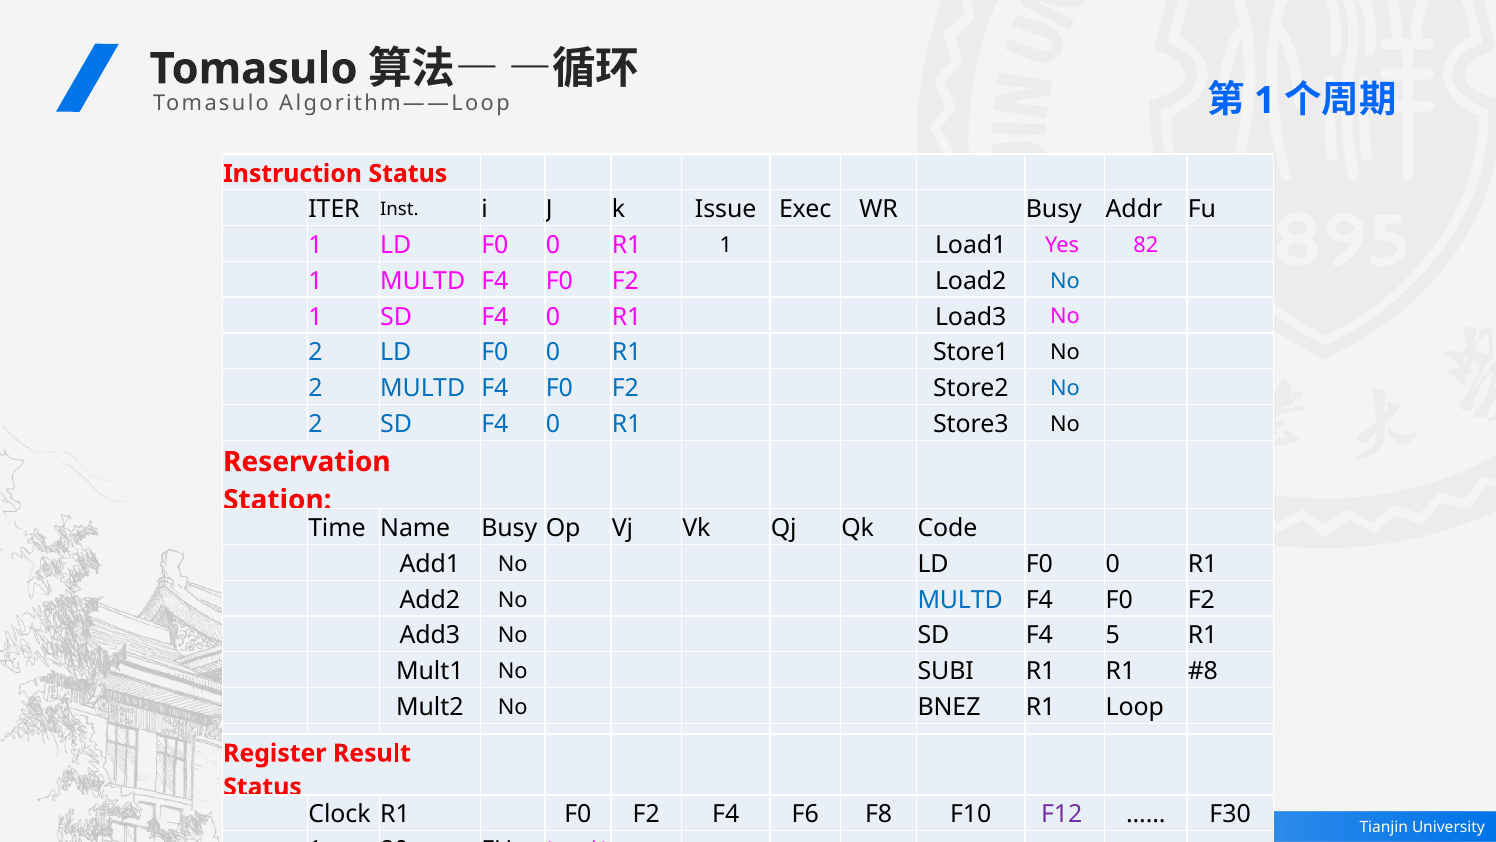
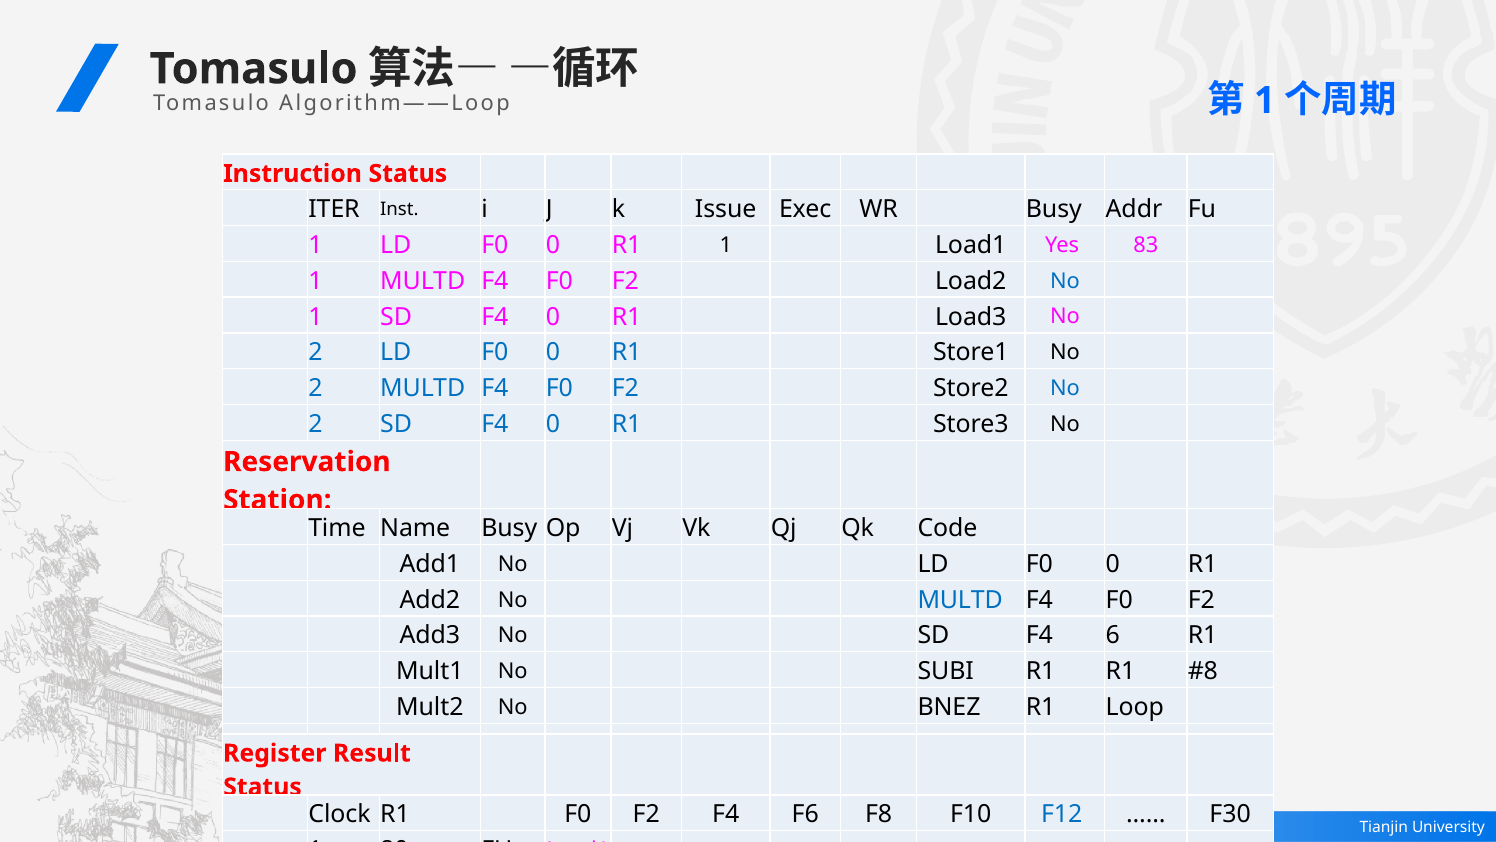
82: 82 -> 83 (1146, 245)
5: 5 -> 6 (1113, 635)
F12 colour: purple -> blue (1062, 814)
